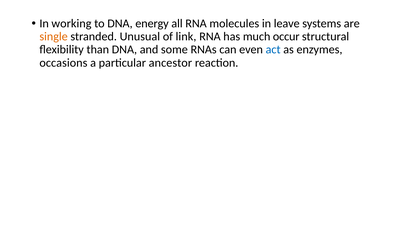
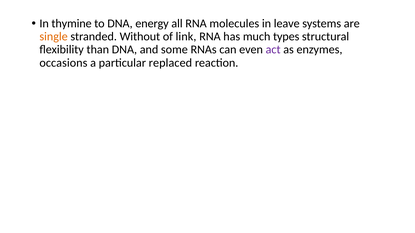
working: working -> thymine (72, 24)
Unusual: Unusual -> Without (140, 37)
occur: occur -> types (286, 37)
act colour: blue -> purple (273, 50)
ancestor: ancestor -> replaced (170, 63)
